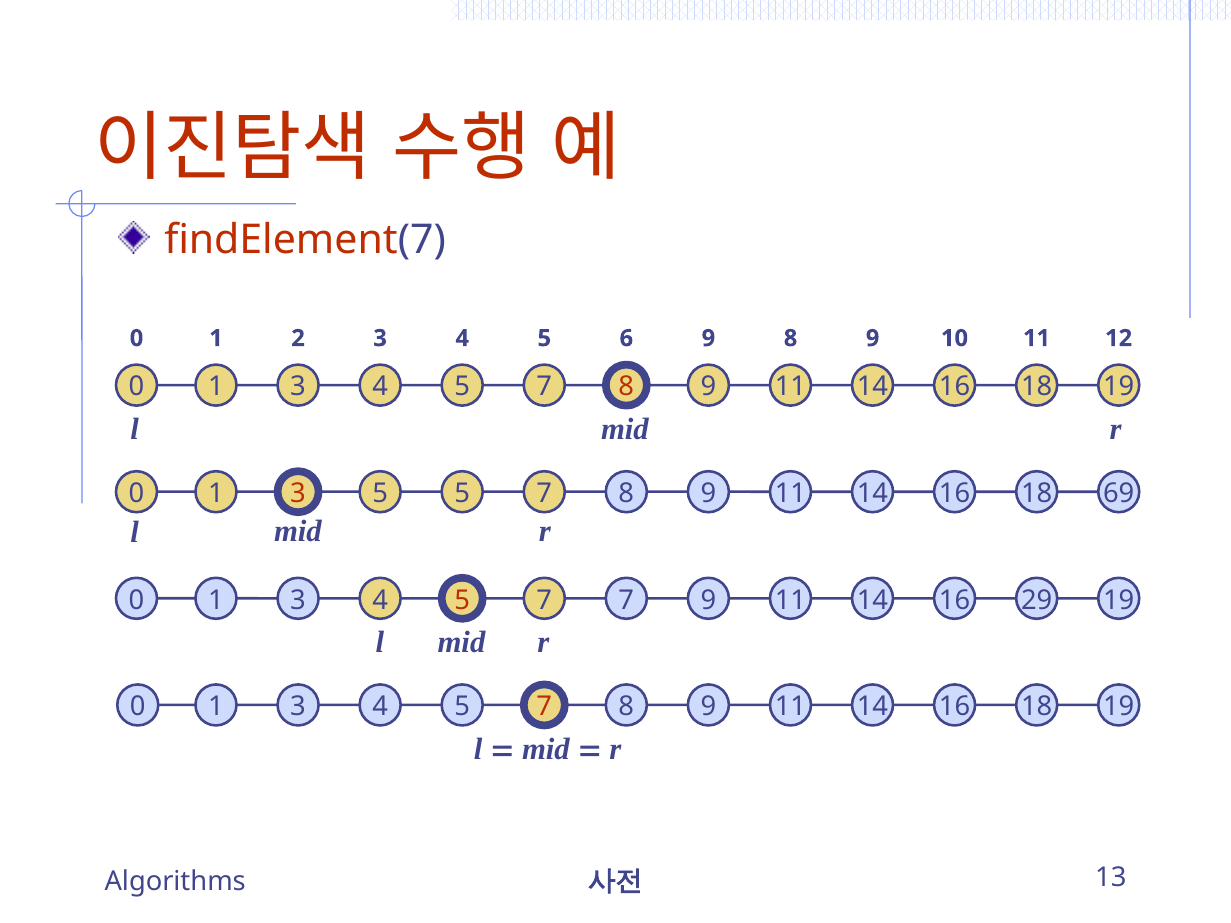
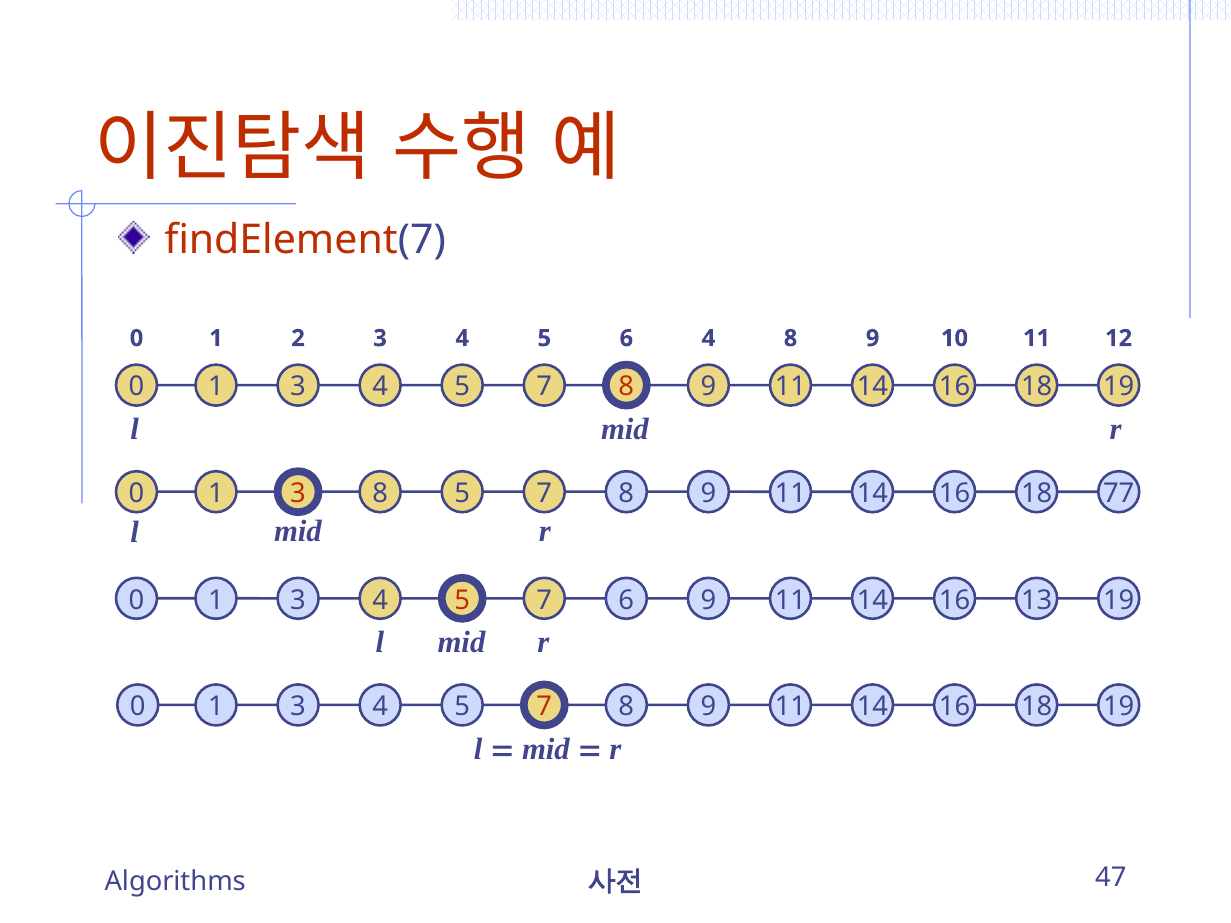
6 9: 9 -> 4 (708, 338)
3 5: 5 -> 8 (380, 494)
69: 69 -> 77 (1119, 494)
7 7: 7 -> 6 (626, 600)
29: 29 -> 13 (1037, 600)
13: 13 -> 47 (1111, 878)
